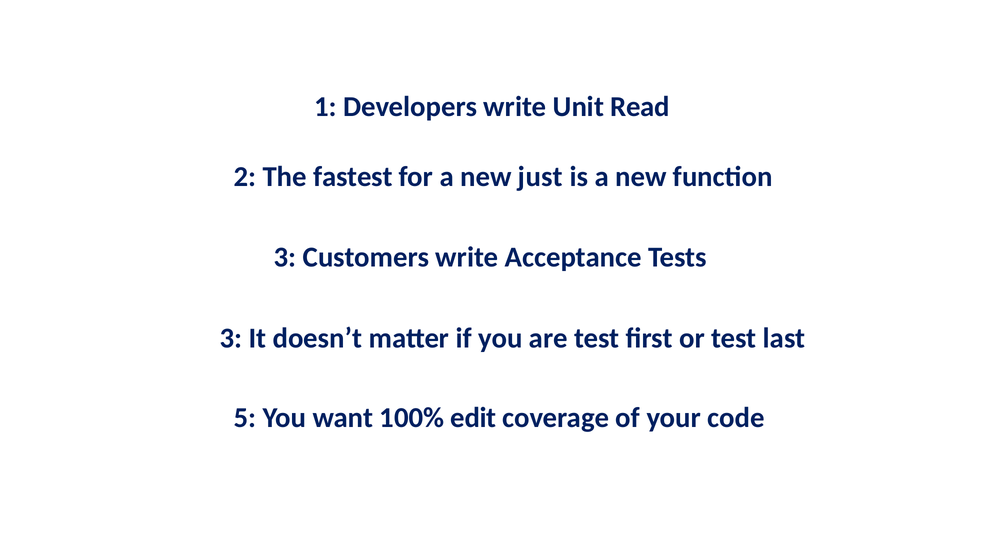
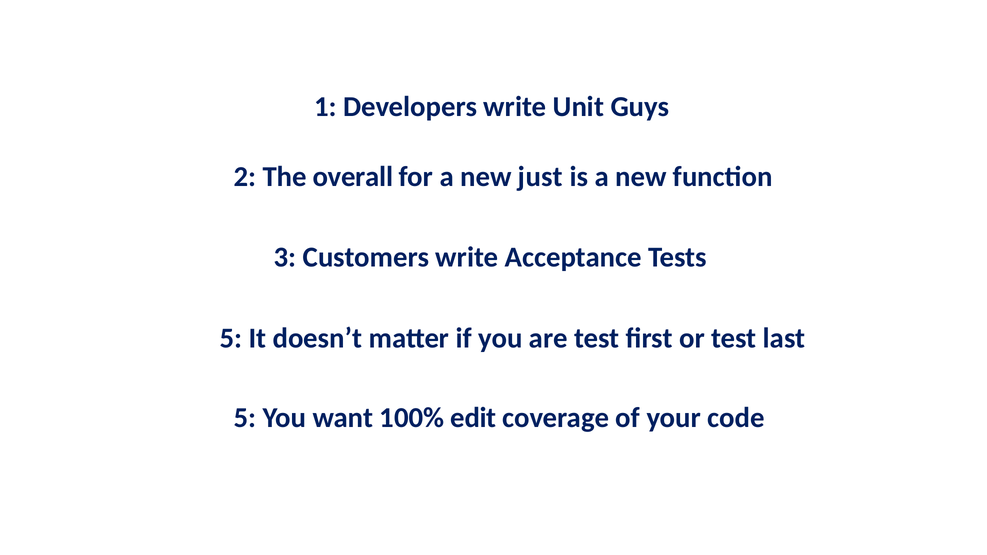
Read: Read -> Guys (640, 107)
fastest: fastest -> overall (353, 177)
3: 3 -> 5 (231, 338)
